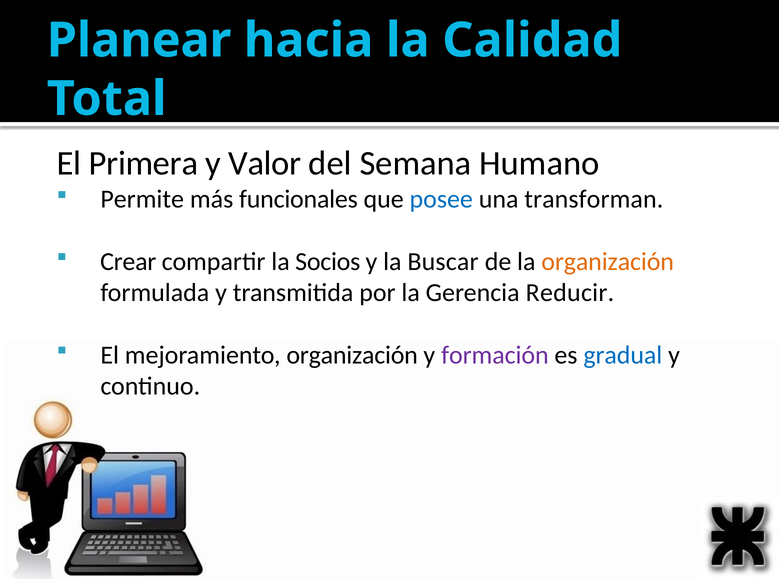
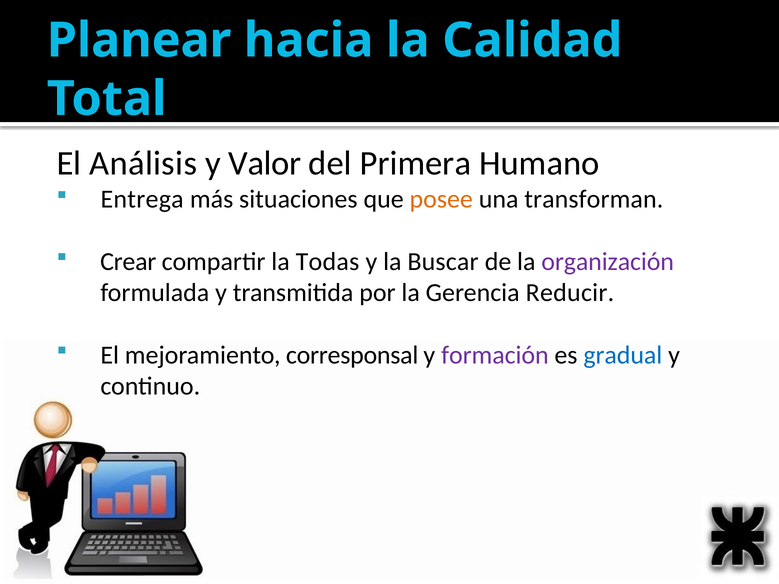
Primera: Primera -> Análisis (143, 164)
Semana: Semana -> Primera (415, 164)
Permite: Permite -> Entrega (142, 199)
funcionales: funcionales -> situaciones (298, 199)
posee colour: blue -> orange (441, 199)
Socios: Socios -> Todas (328, 262)
organización colour: orange -> purple (608, 262)
mejoramiento organización: organización -> corresponsal (352, 355)
